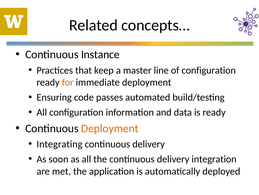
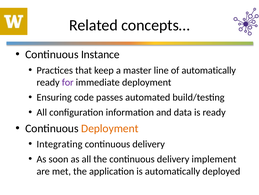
of configuration: configuration -> automatically (209, 70)
for colour: orange -> purple (68, 82)
integration: integration -> implement (214, 159)
